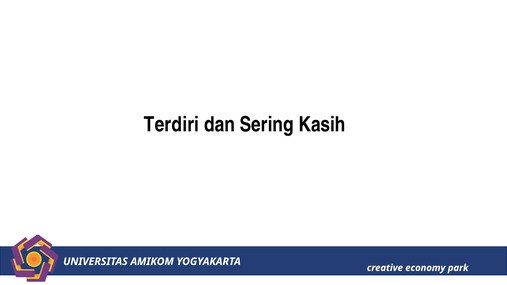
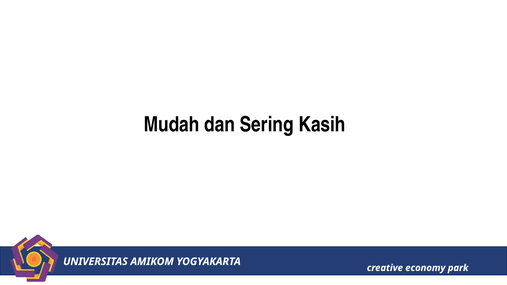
Terdiri: Terdiri -> Mudah (172, 124)
